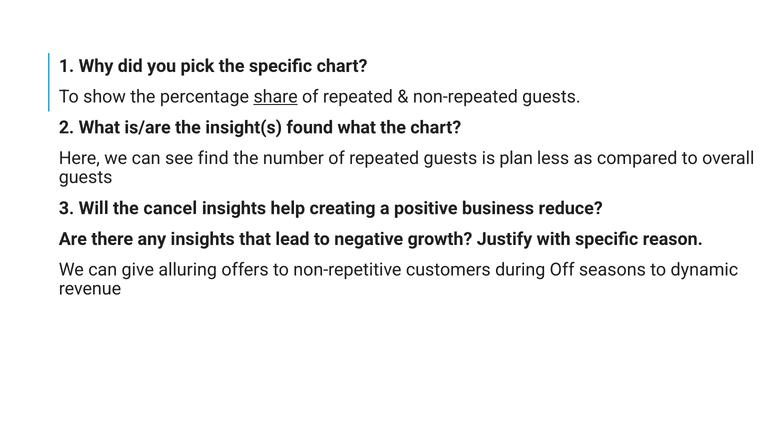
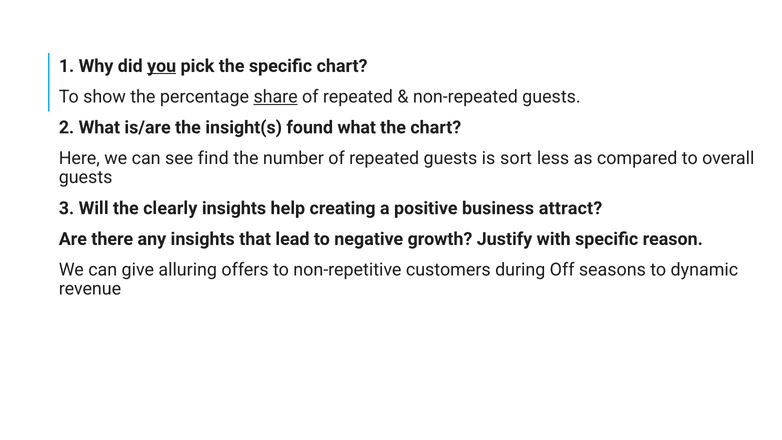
you underline: none -> present (162, 66)
plan: plan -> sort (516, 158)
cancel: cancel -> clearly (170, 208)
reduce: reduce -> attract (571, 208)
